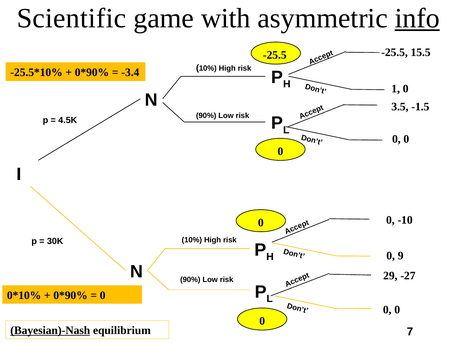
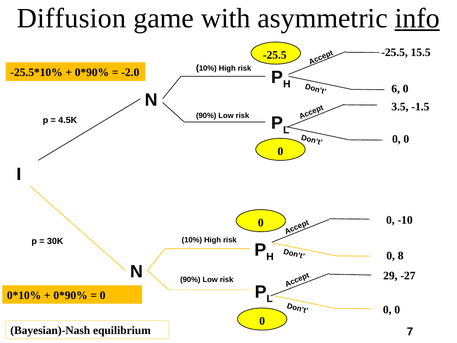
Scientific: Scientific -> Diffusion (71, 18)
-3.4: -3.4 -> -2.0 (130, 72)
1: 1 -> 6 (396, 89)
9: 9 -> 8 (401, 255)
Bayesian)-Nash underline: present -> none (50, 330)
